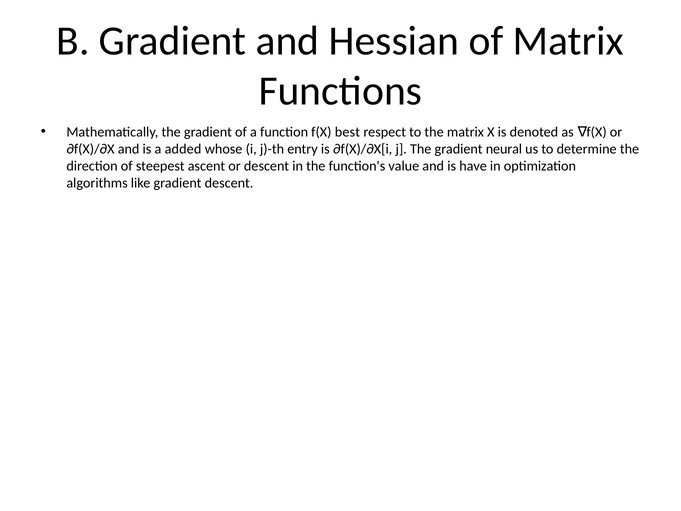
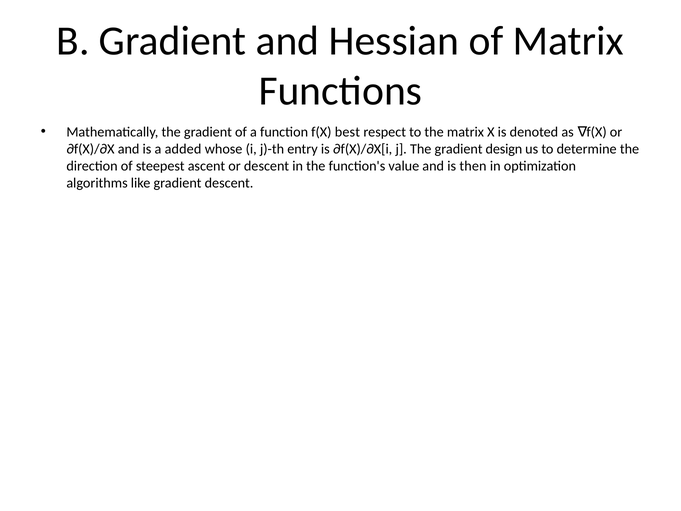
neural: neural -> design (504, 149)
have: have -> then (473, 166)
